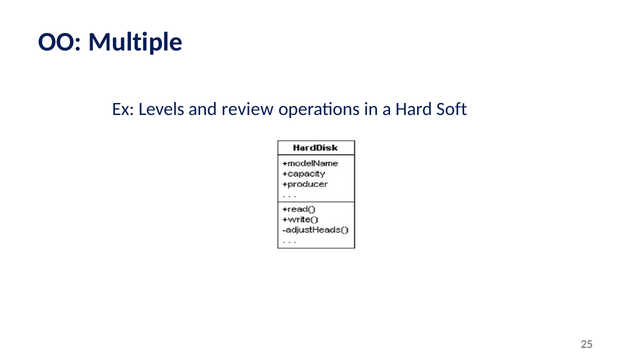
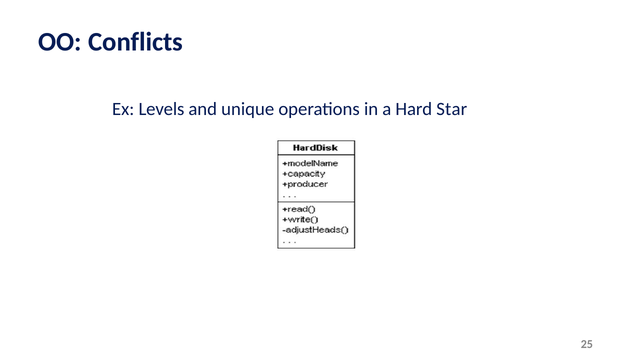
Multiple: Multiple -> Conflicts (136, 42)
review: review -> unique (248, 109)
Soft: Soft -> Star (452, 109)
